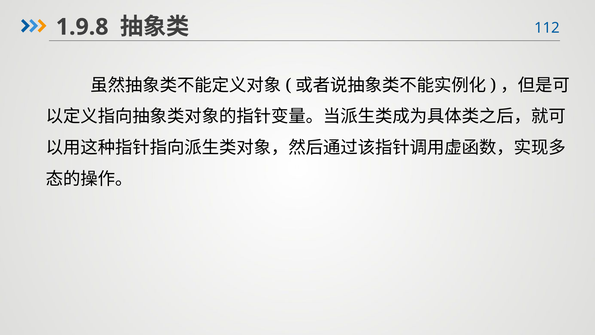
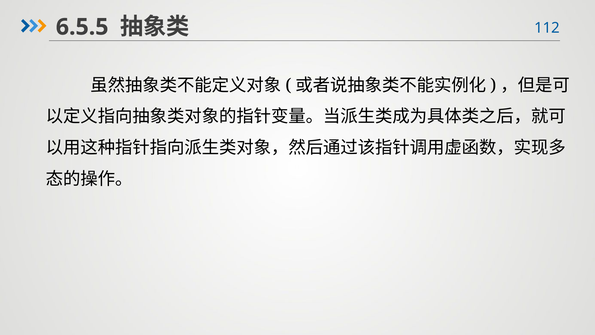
1.9.8: 1.9.8 -> 6.5.5 (82, 27)
